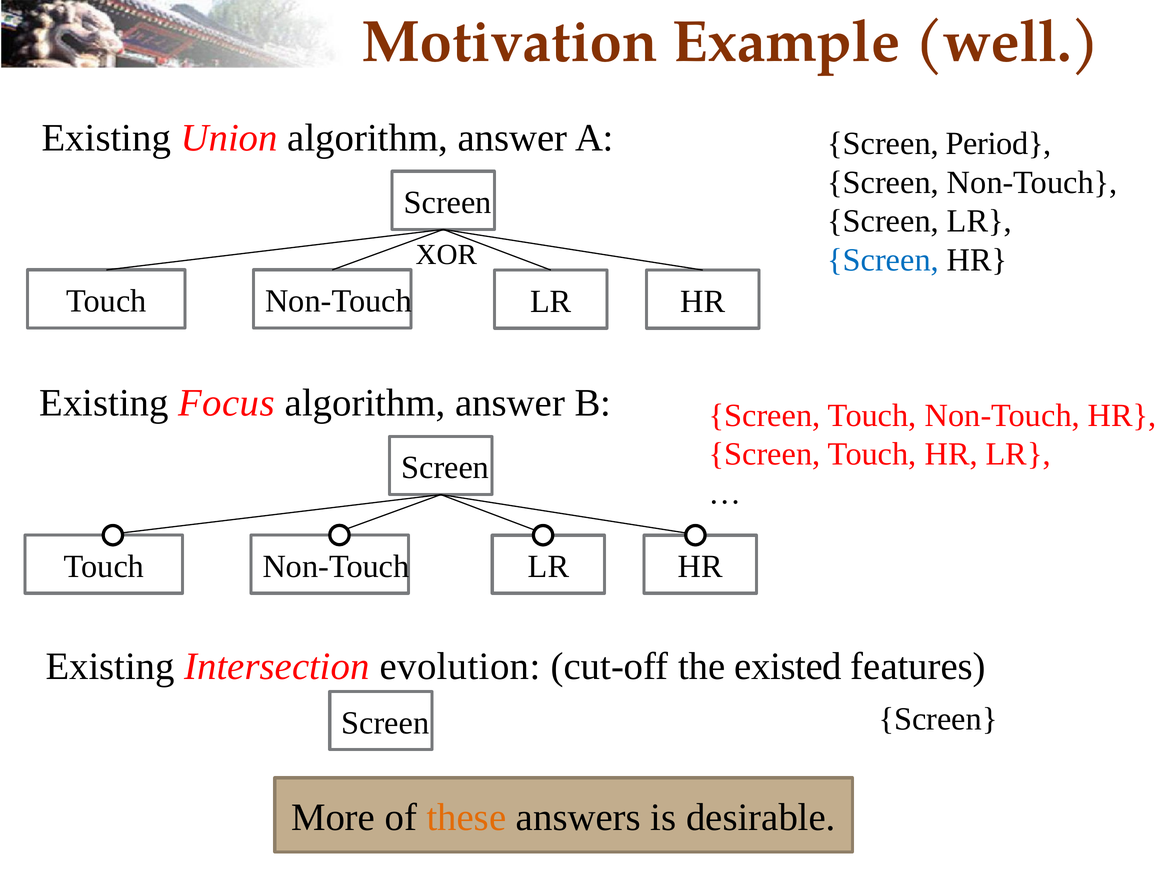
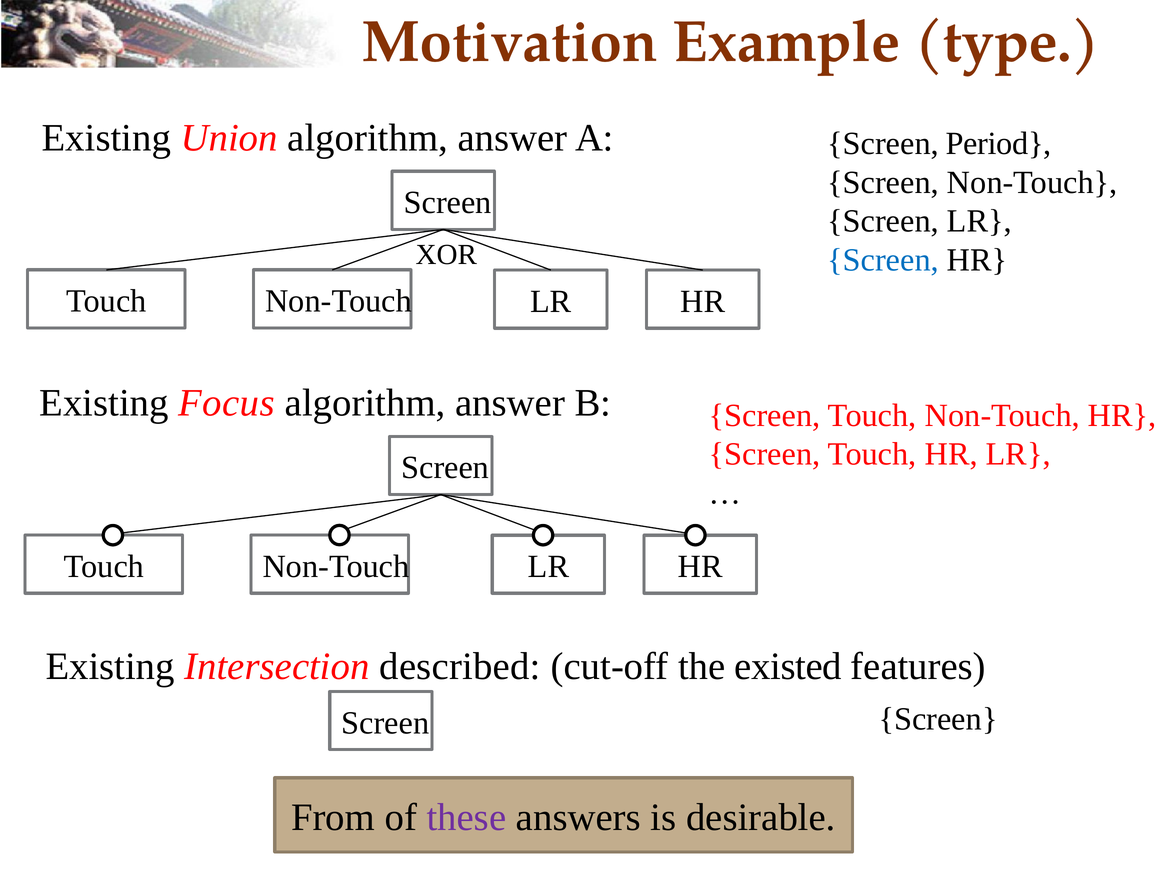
well: well -> type (1007, 42)
evolution: evolution -> described (460, 667)
More: More -> From (333, 818)
these colour: orange -> purple (466, 818)
